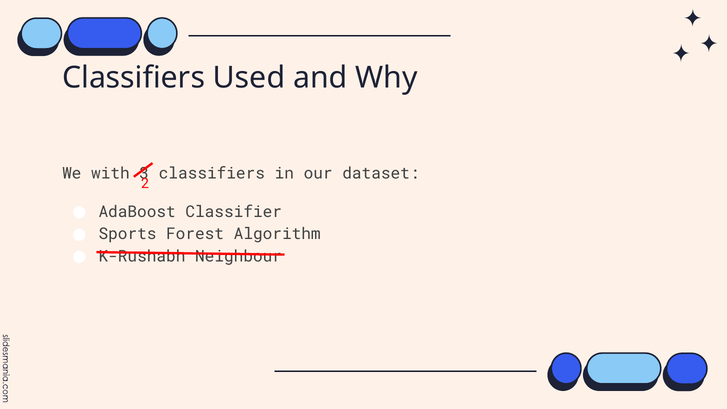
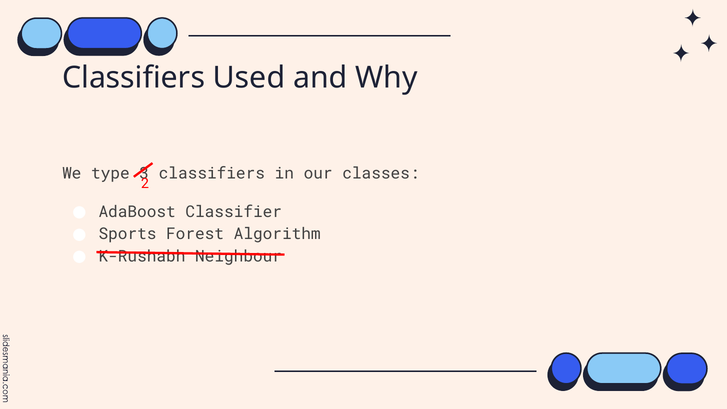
with: with -> type (110, 173)
dataset: dataset -> classes (381, 173)
